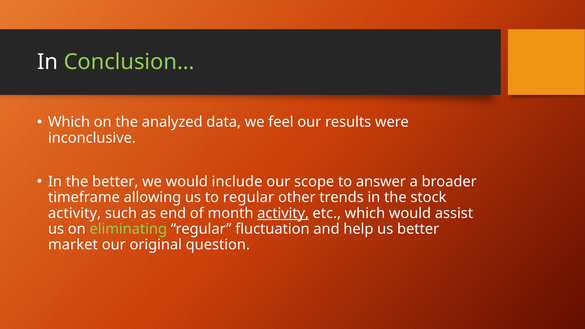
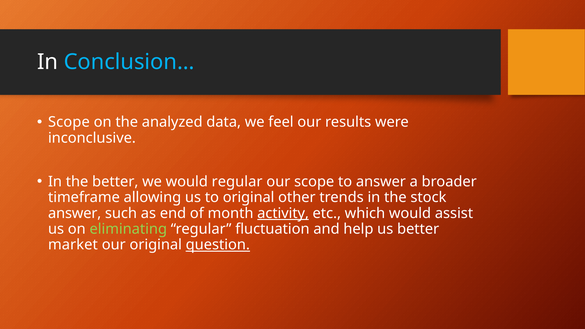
Conclusion… colour: light green -> light blue (129, 62)
Which: Which -> Scope (69, 122)
would include: include -> regular (237, 182)
to regular: regular -> original (249, 197)
activity: activity -> answer (75, 213)
question underline: none -> present (218, 245)
